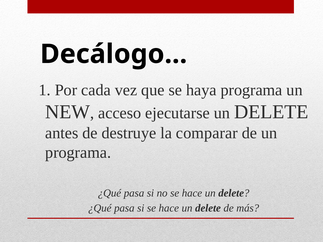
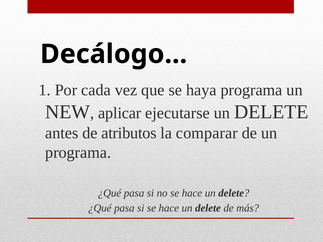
acceso: acceso -> aplicar (120, 113)
destruye: destruye -> atributos (129, 133)
